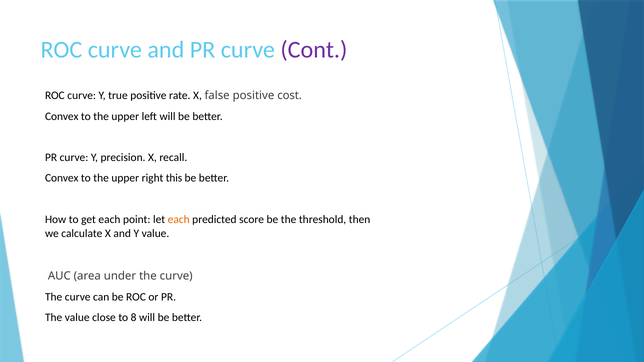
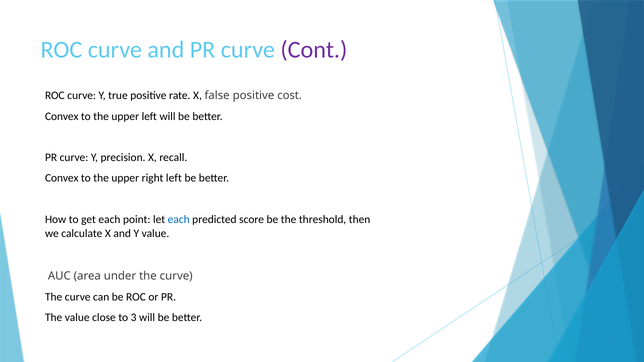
right this: this -> left (174, 178)
each colour: orange -> blue (179, 220)
8: 8 -> 3 (134, 318)
